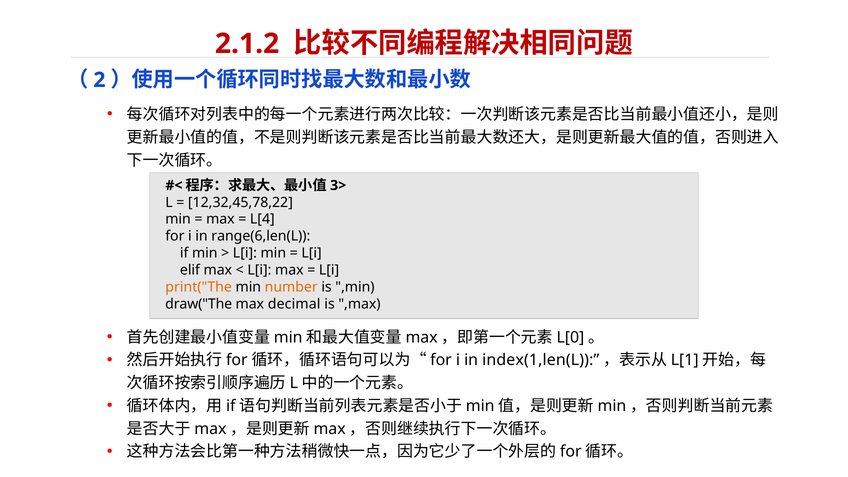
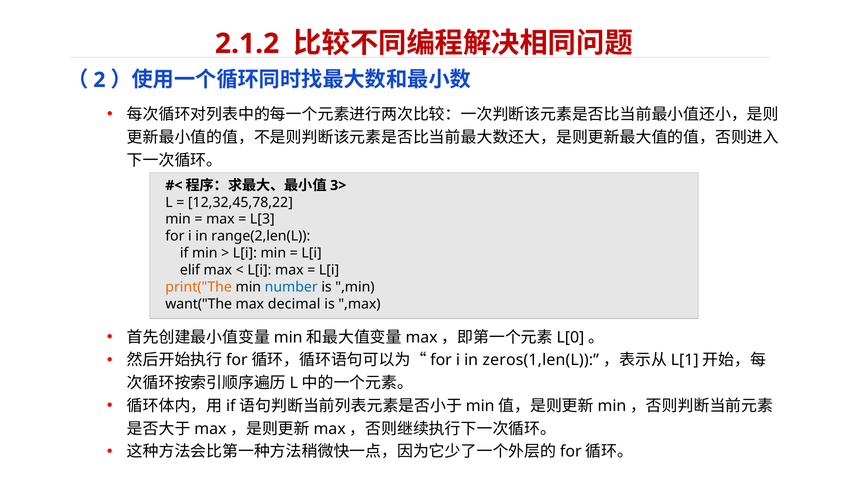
L[4: L[4 -> L[3 (262, 219)
range(6,len(L: range(6,len(L -> range(2,len(L (261, 236)
number colour: orange -> blue (291, 287)
draw("The: draw("The -> want("The (199, 304)
index(1,len(L: index(1,len(L -> zeros(1,len(L (541, 360)
